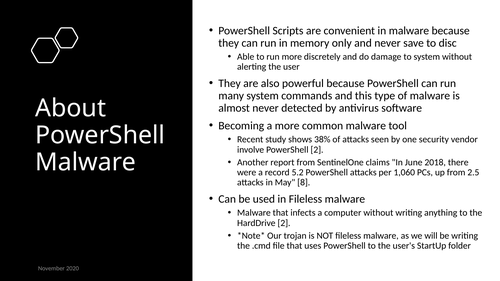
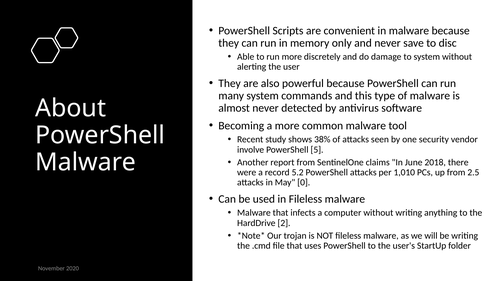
PowerShell 2: 2 -> 5 (317, 150)
1,060: 1,060 -> 1,010 (404, 173)
8: 8 -> 0 (304, 183)
